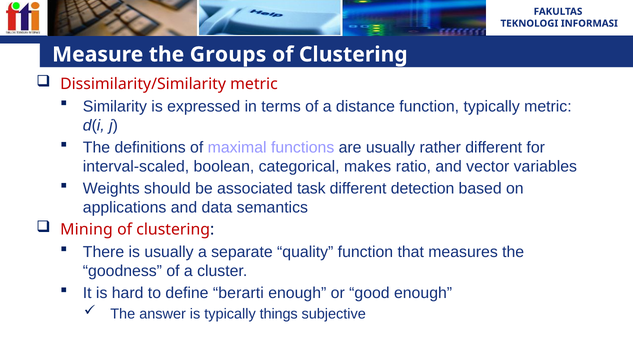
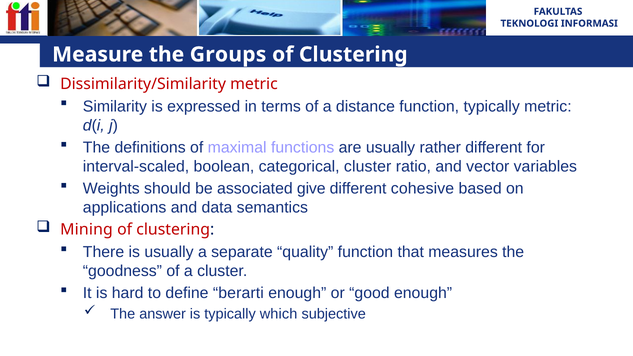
categorical makes: makes -> cluster (368, 166)
task: task -> give (311, 189)
detection: detection -> cohesive (422, 189)
things: things -> which (279, 314)
